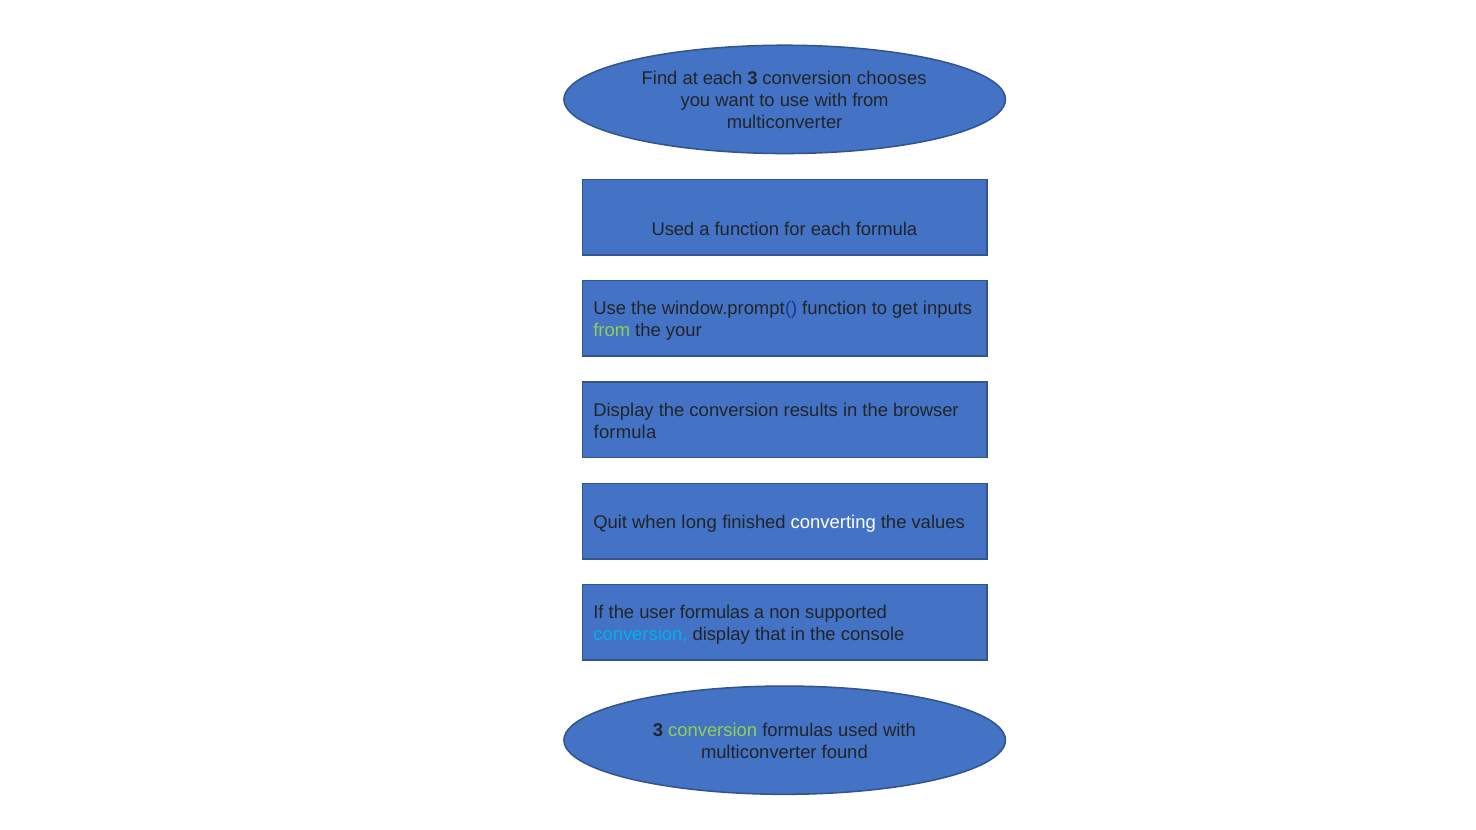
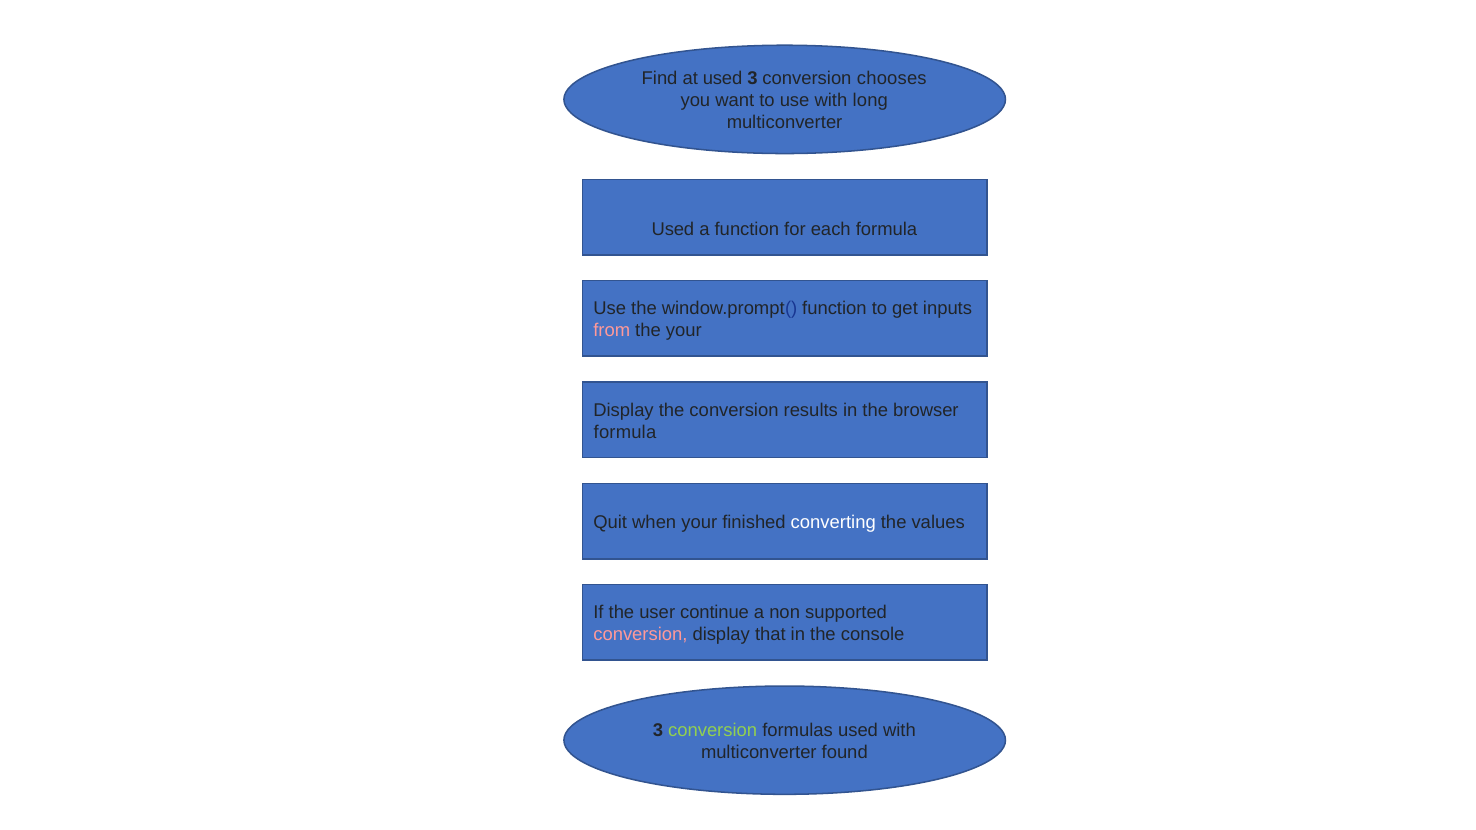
at each: each -> used (723, 79)
with from: from -> long (870, 101)
from colour: light green -> pink (612, 331)
when long: long -> your (699, 523)
user formulas: formulas -> continue (715, 613)
conversion colour: light blue -> pink (640, 635)
